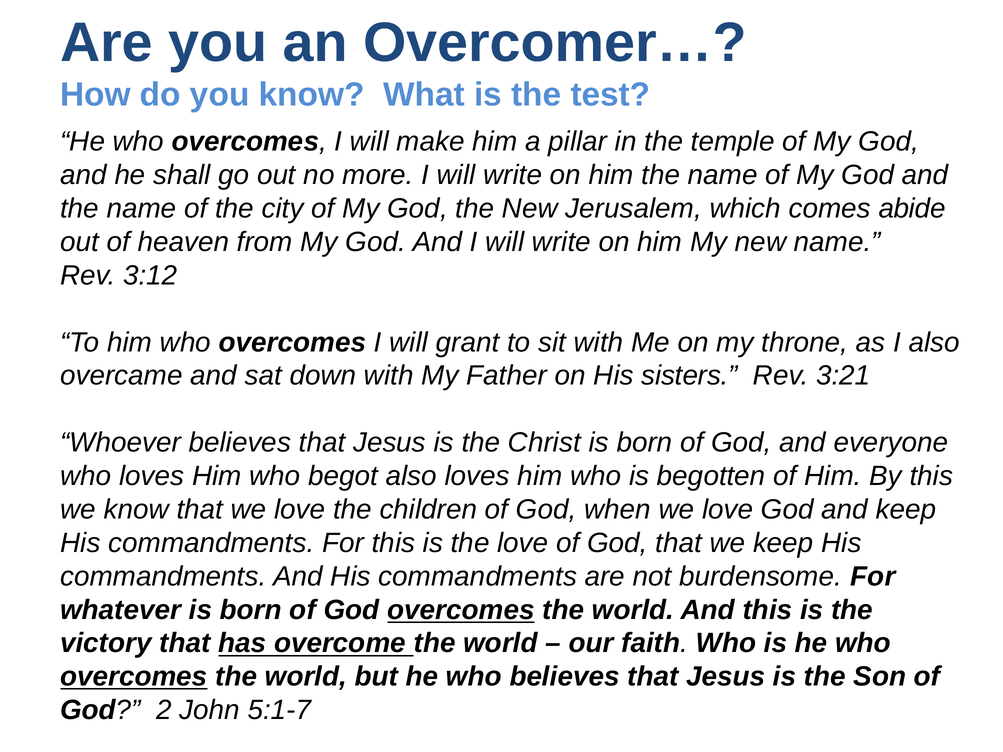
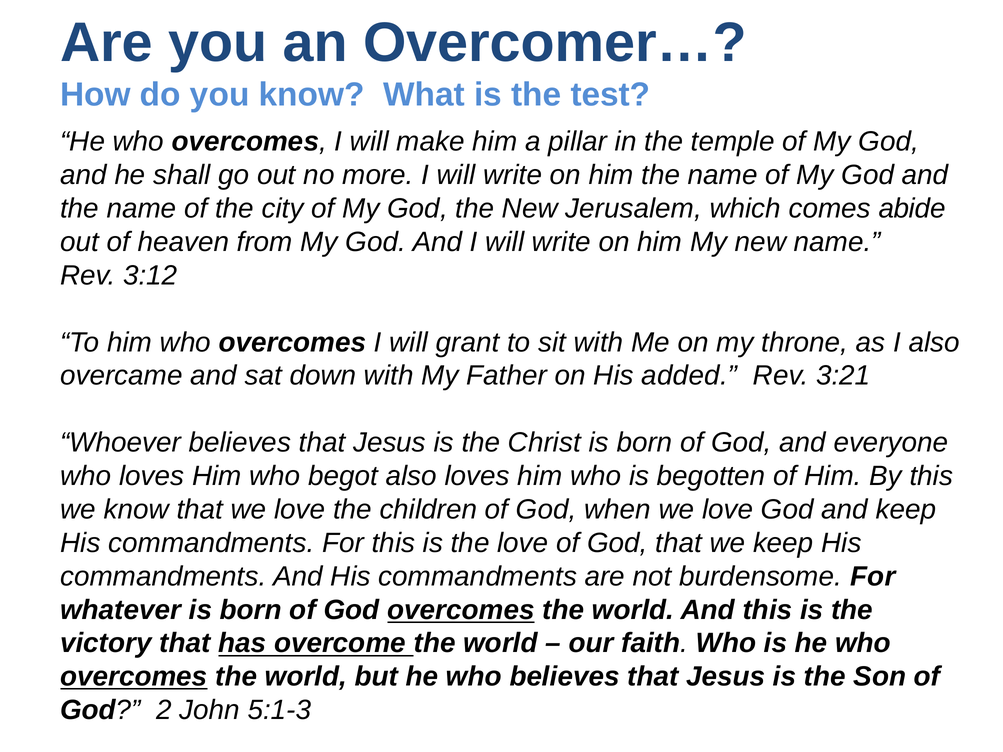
sisters: sisters -> added (689, 376)
5:1-7: 5:1-7 -> 5:1-3 (279, 710)
